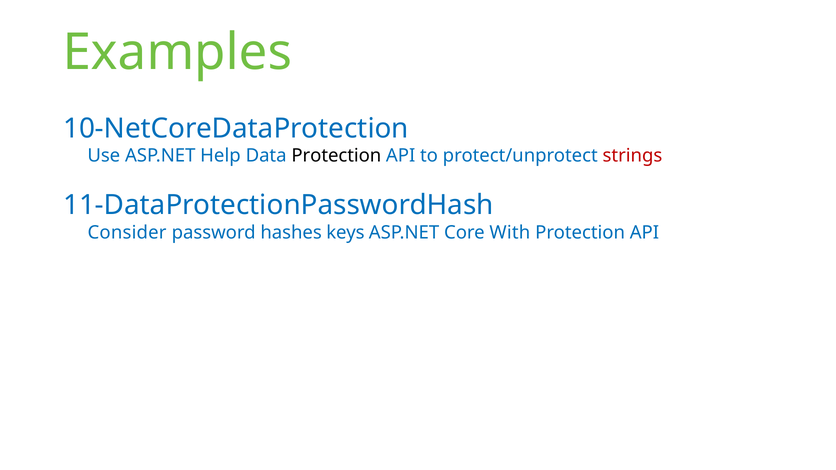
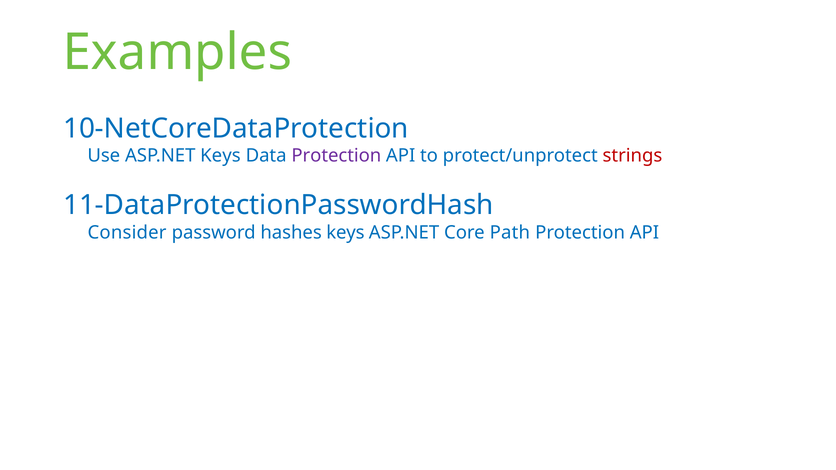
ASP.NET Help: Help -> Keys (220, 156)
Protection colour: black -> purple (336, 156)
With: With -> Path (510, 233)
